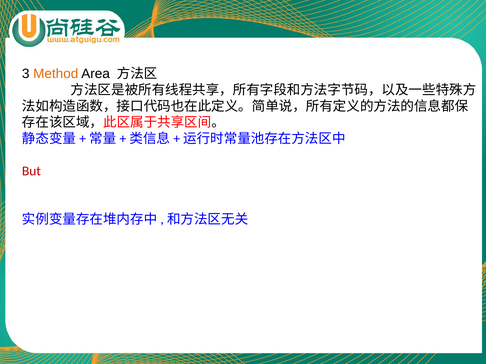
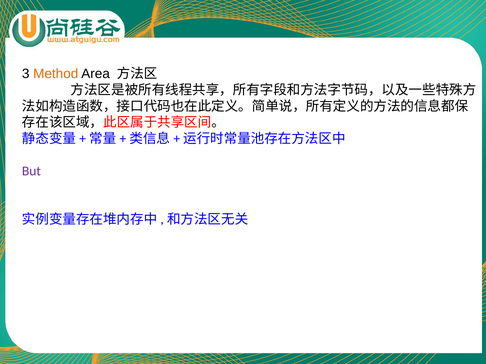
But colour: red -> purple (31, 171)
